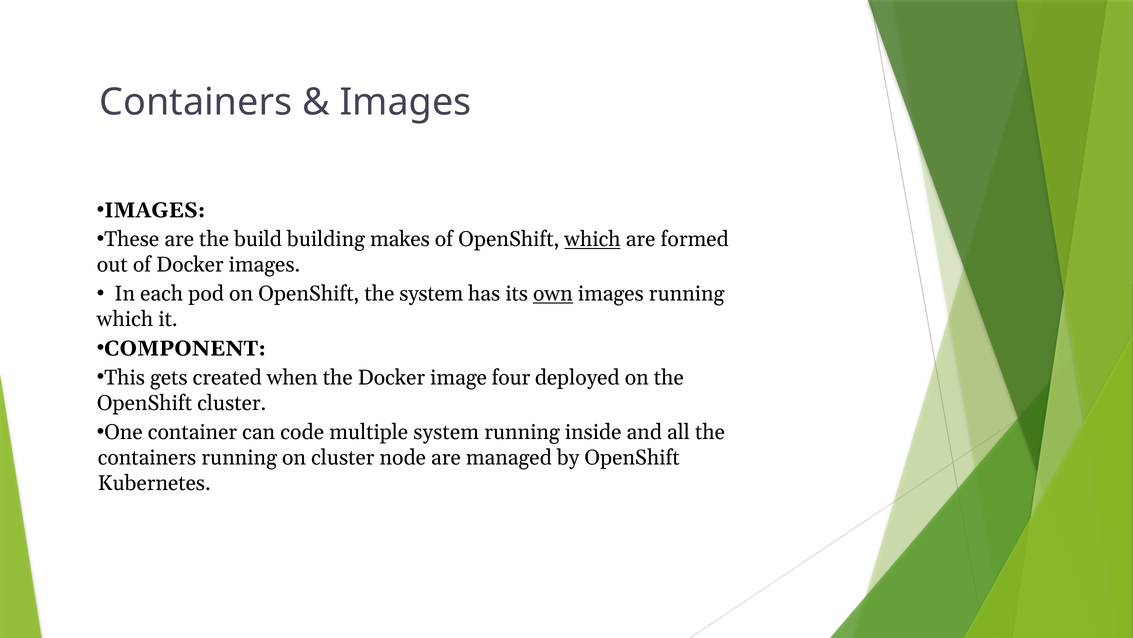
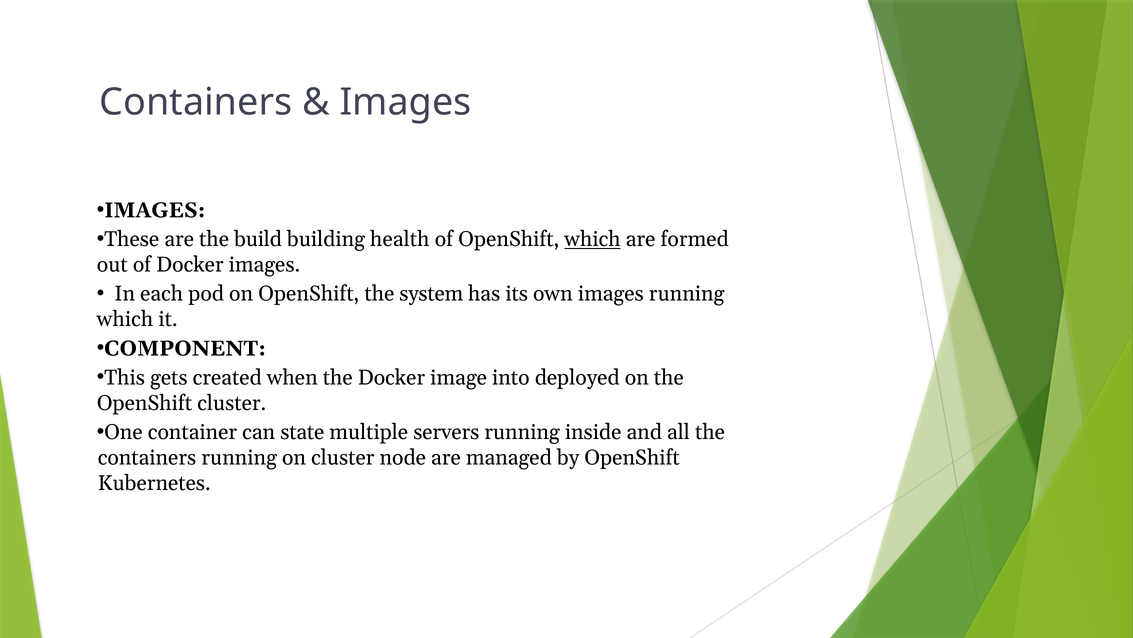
makes: makes -> health (400, 239)
own underline: present -> none (553, 294)
four: four -> into (511, 377)
code: code -> state (302, 432)
multiple system: system -> servers (446, 432)
